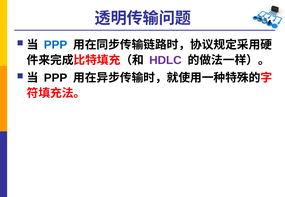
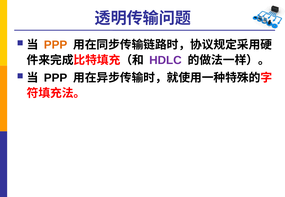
PPP colour: blue -> orange (56, 45)
